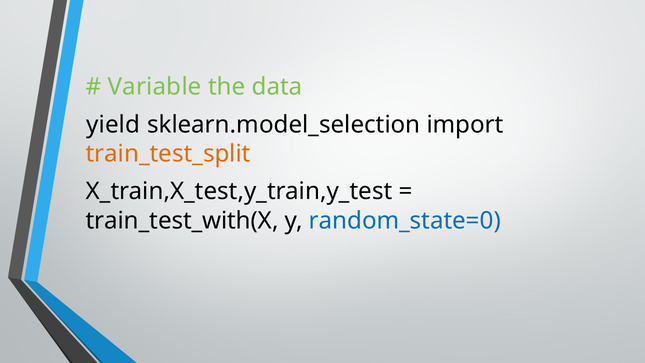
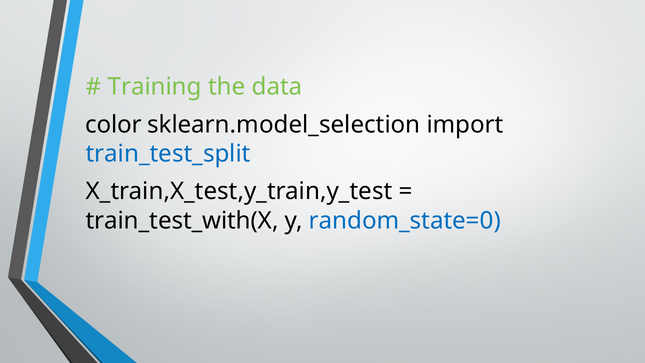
Variable: Variable -> Training (155, 87)
yield: yield -> color (113, 124)
train_test_split colour: orange -> blue (168, 154)
